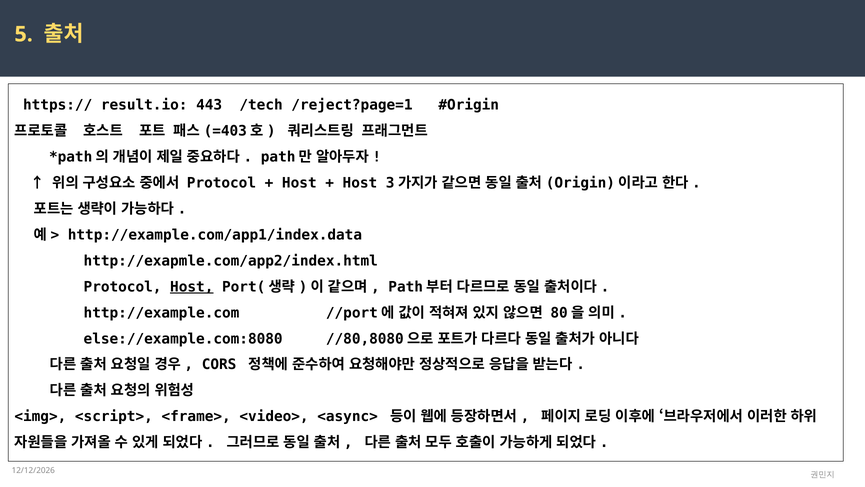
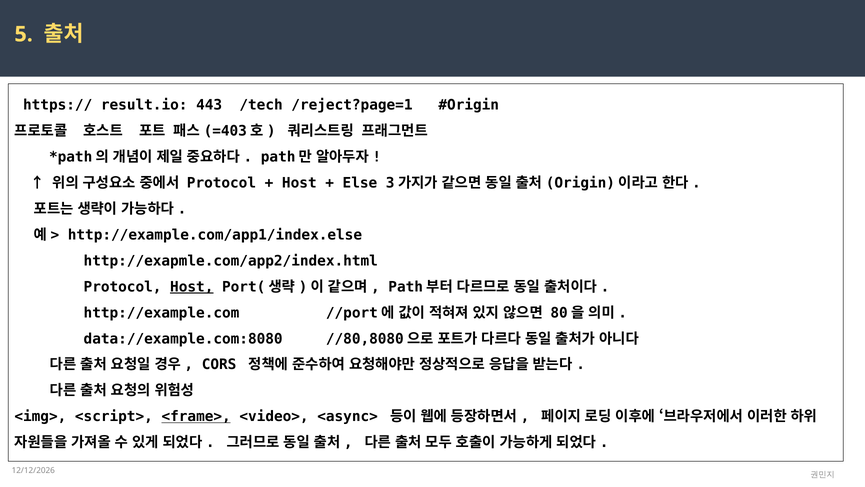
Host: Host -> Else (360, 183)
http://example.com/app1/index.data: http://example.com/app1/index.data -> http://example.com/app1/index.else (215, 235)
else://example.com:8080: else://example.com:8080 -> data://example.com:8080 (183, 338)
<frame> underline: none -> present (196, 416)
